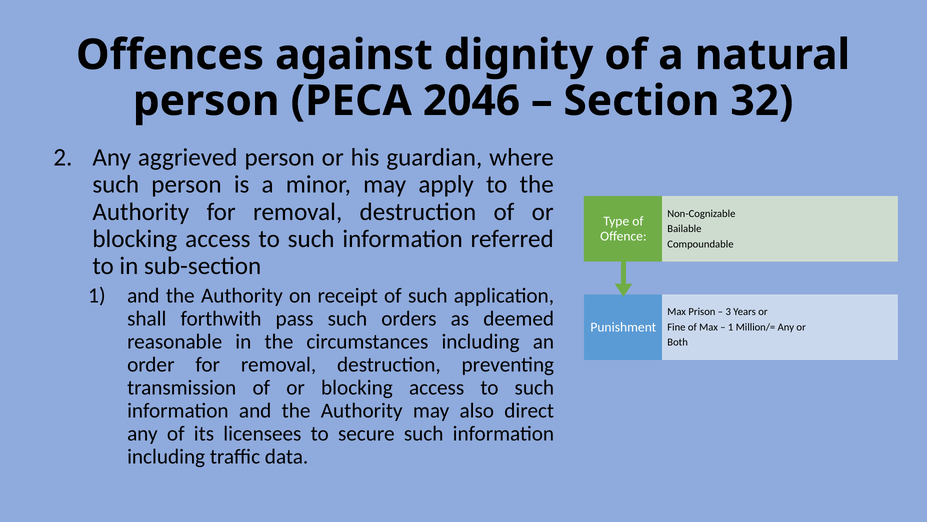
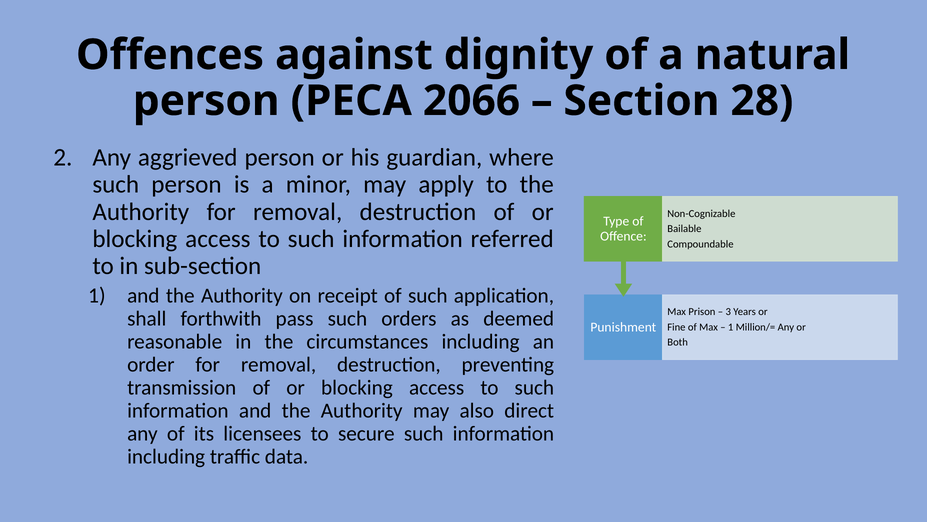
2046: 2046 -> 2066 (472, 101)
32: 32 -> 28 (762, 101)
